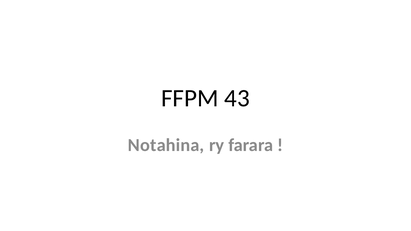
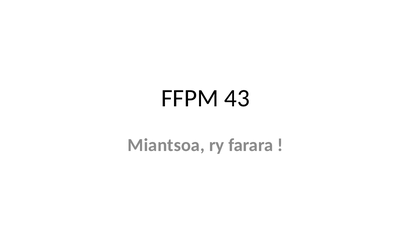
Notahina: Notahina -> Miantsoa (166, 145)
